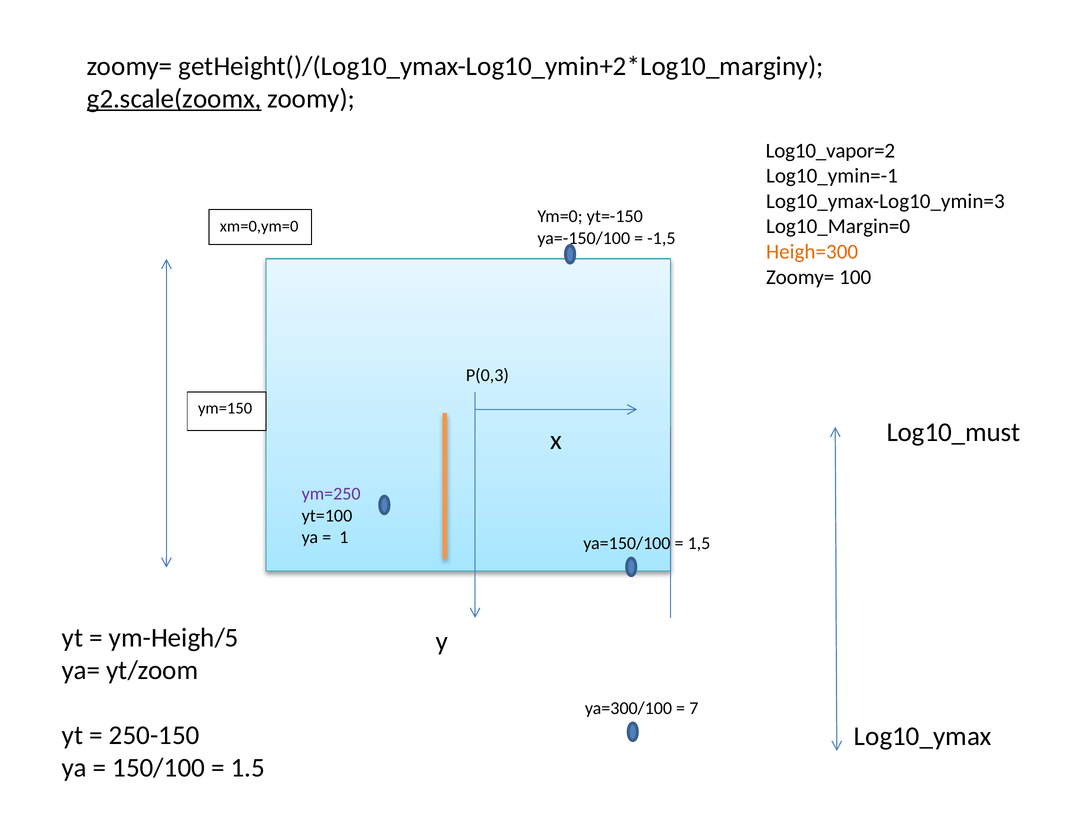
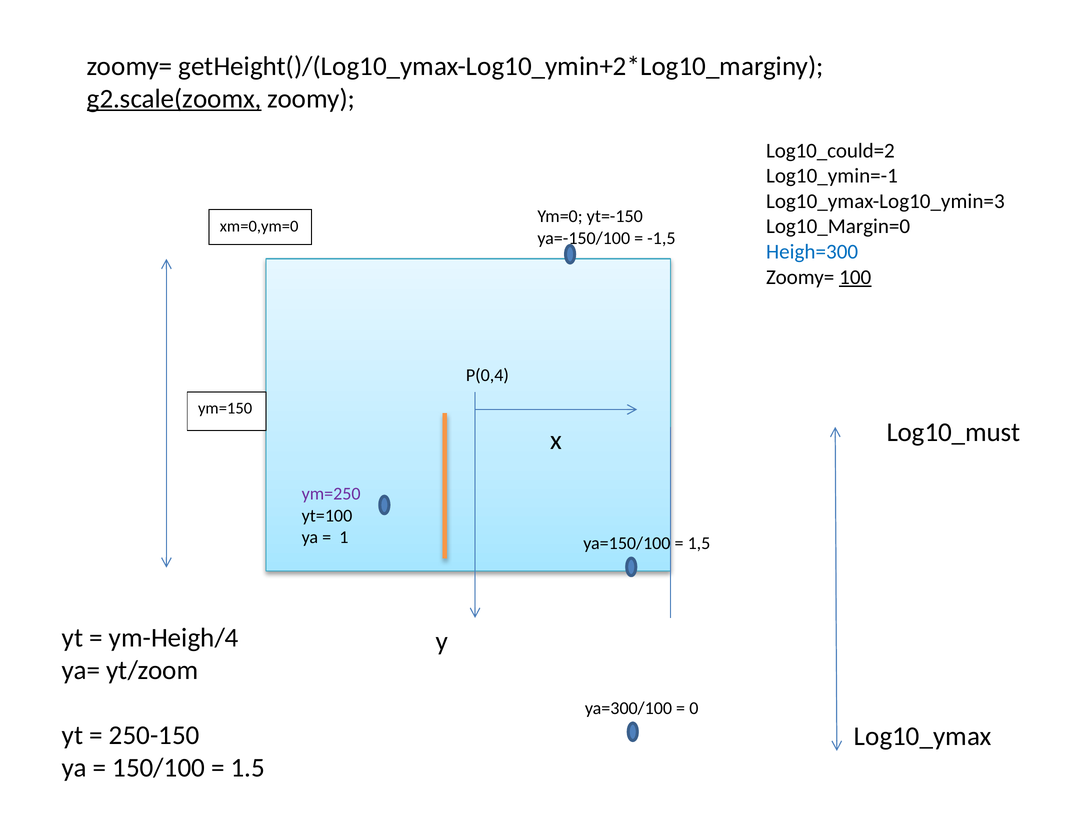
Log10_vapor=2: Log10_vapor=2 -> Log10_could=2 (830, 151)
Heigh=300 colour: orange -> blue (812, 252)
100 underline: none -> present (855, 277)
P(0,3: P(0,3 -> P(0,4 (487, 375)
ym-Heigh/5: ym-Heigh/5 -> ym-Heigh/4 (174, 638)
7: 7 -> 0 (694, 708)
